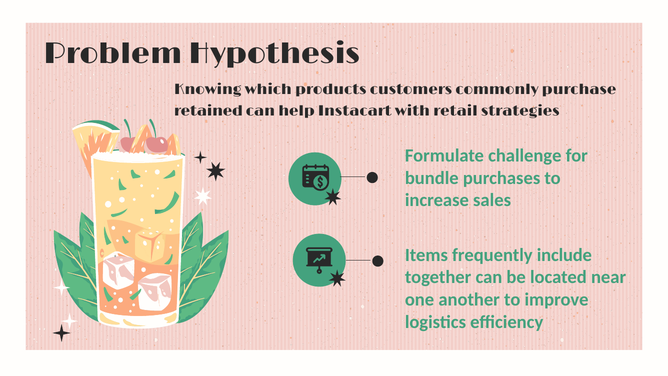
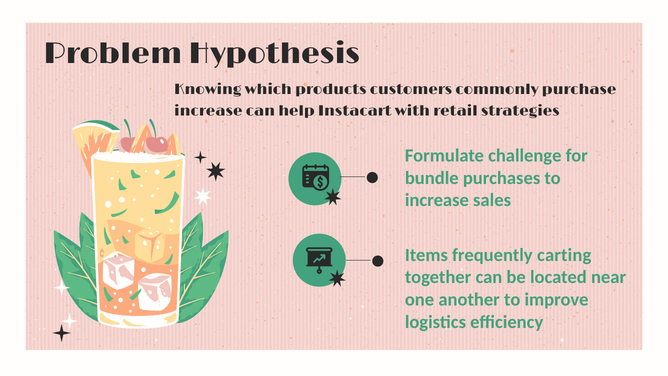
retained: retained -> increase (208, 111)
include: include -> carting (564, 255)
